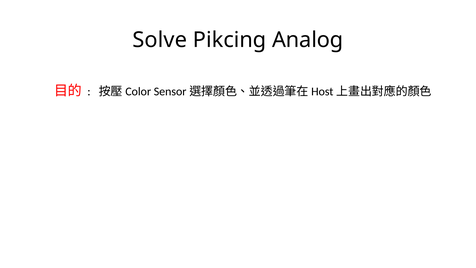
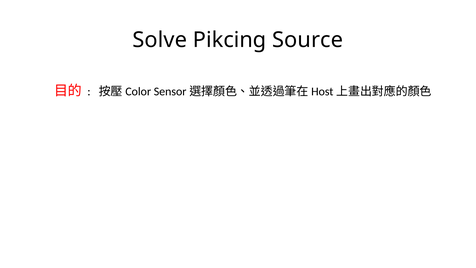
Analog: Analog -> Source (308, 40)
